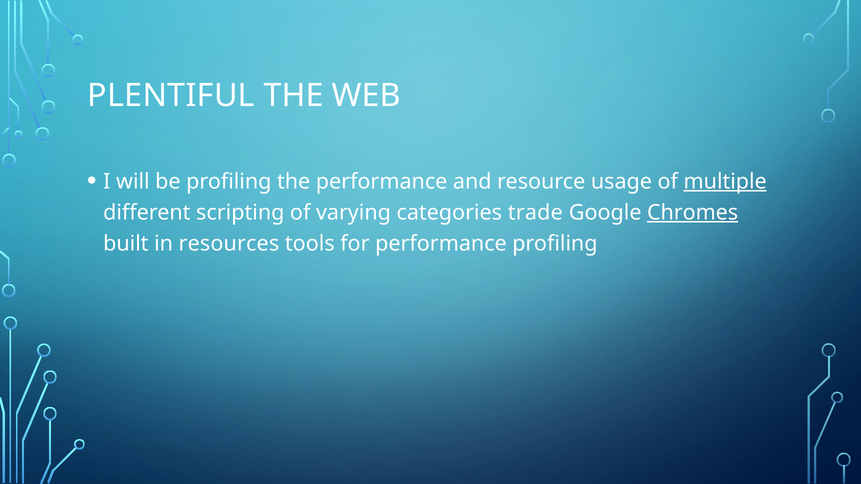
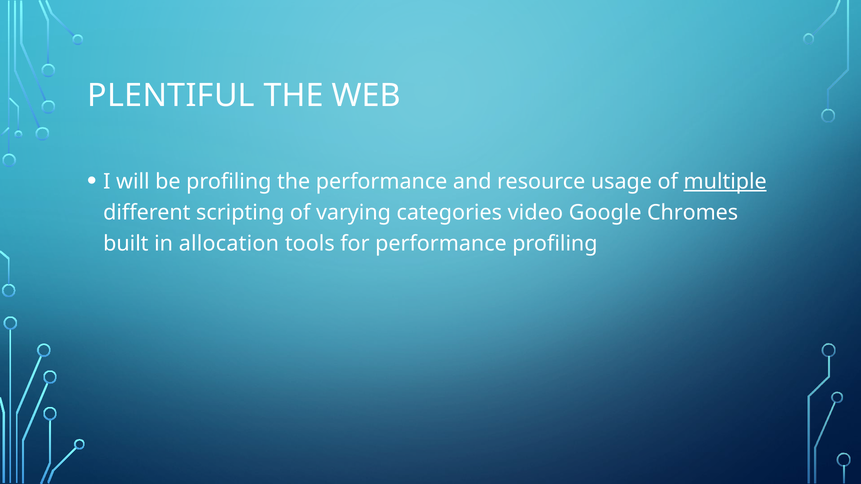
trade: trade -> video (535, 213)
Chromes underline: present -> none (693, 213)
resources: resources -> allocation (229, 244)
